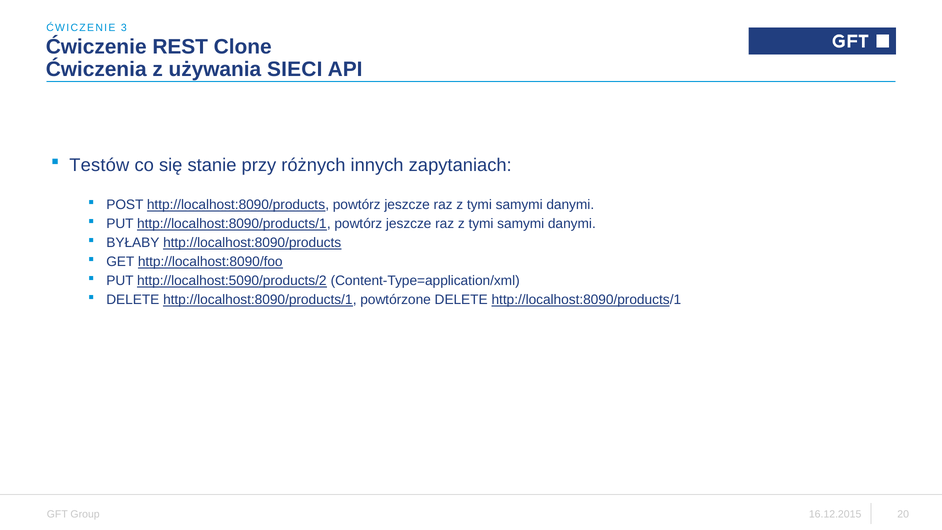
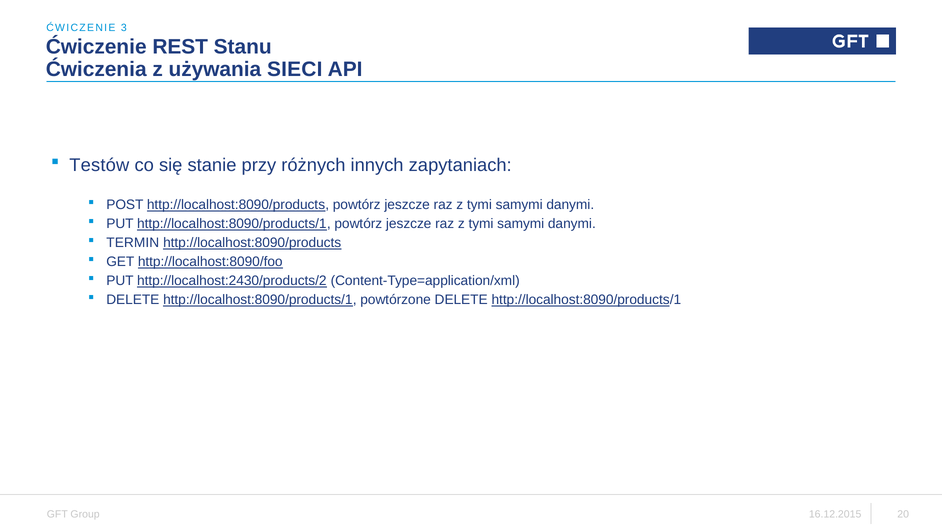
Clone: Clone -> Stanu (243, 47)
BYŁABY: BYŁABY -> TERMIN (133, 243)
http://localhost:5090/products/2: http://localhost:5090/products/2 -> http://localhost:2430/products/2 (232, 281)
